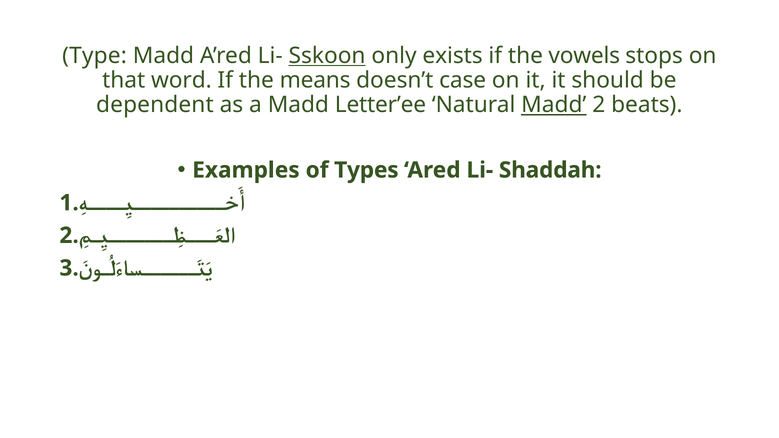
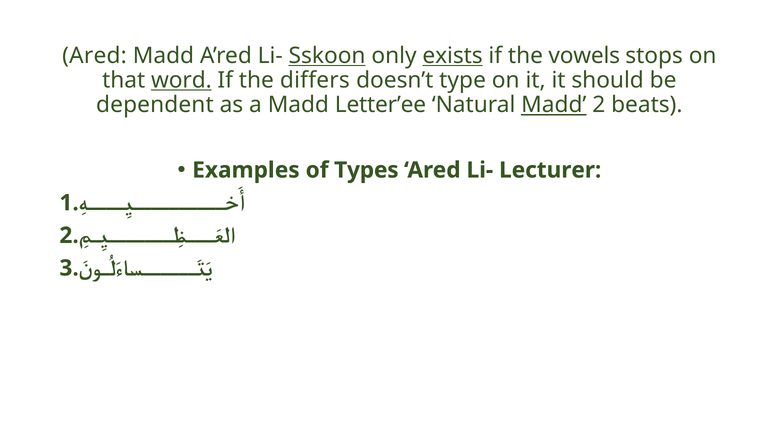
Type: Type -> Ared (95, 56)
exists underline: none -> present (453, 56)
word underline: none -> present (181, 80)
means: means -> differs (315, 80)
case: case -> type (463, 80)
Shaddah: Shaddah -> Lecturer (550, 170)
